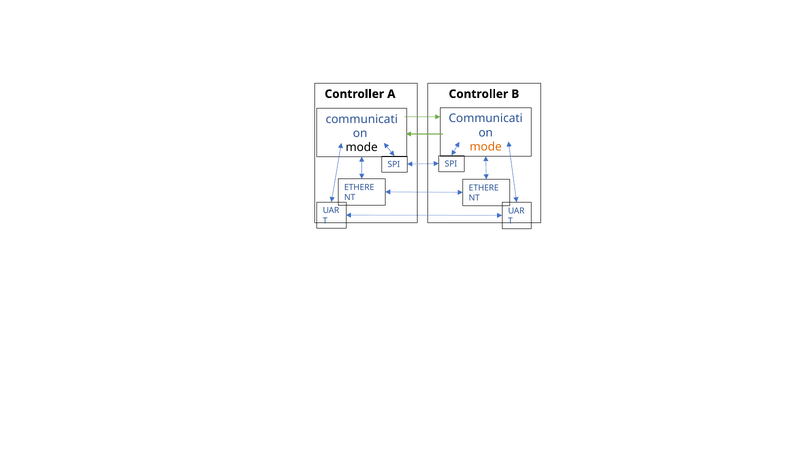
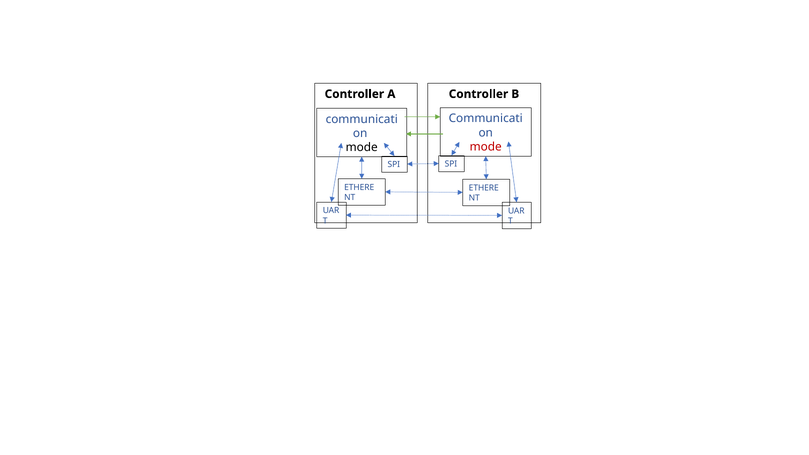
mode colour: orange -> red (486, 147)
